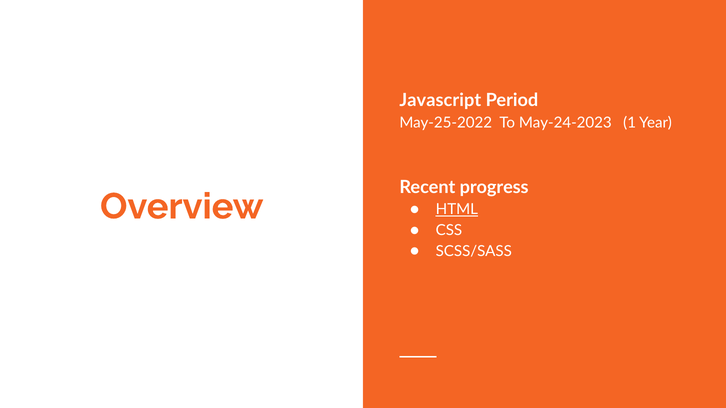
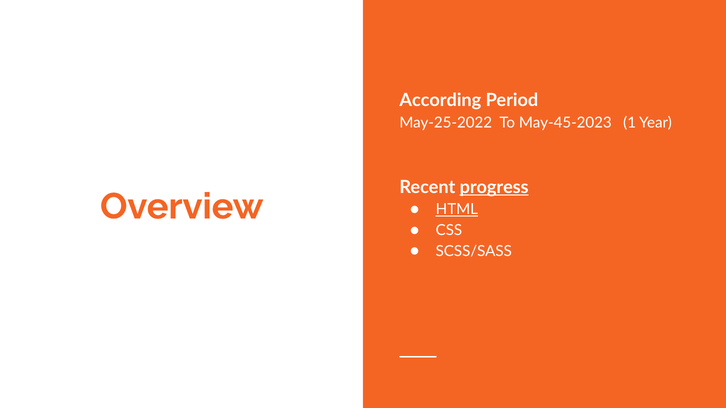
Javascript: Javascript -> According (440, 100)
May-24-2023: May-24-2023 -> May-45-2023 (565, 123)
progress underline: none -> present (494, 187)
